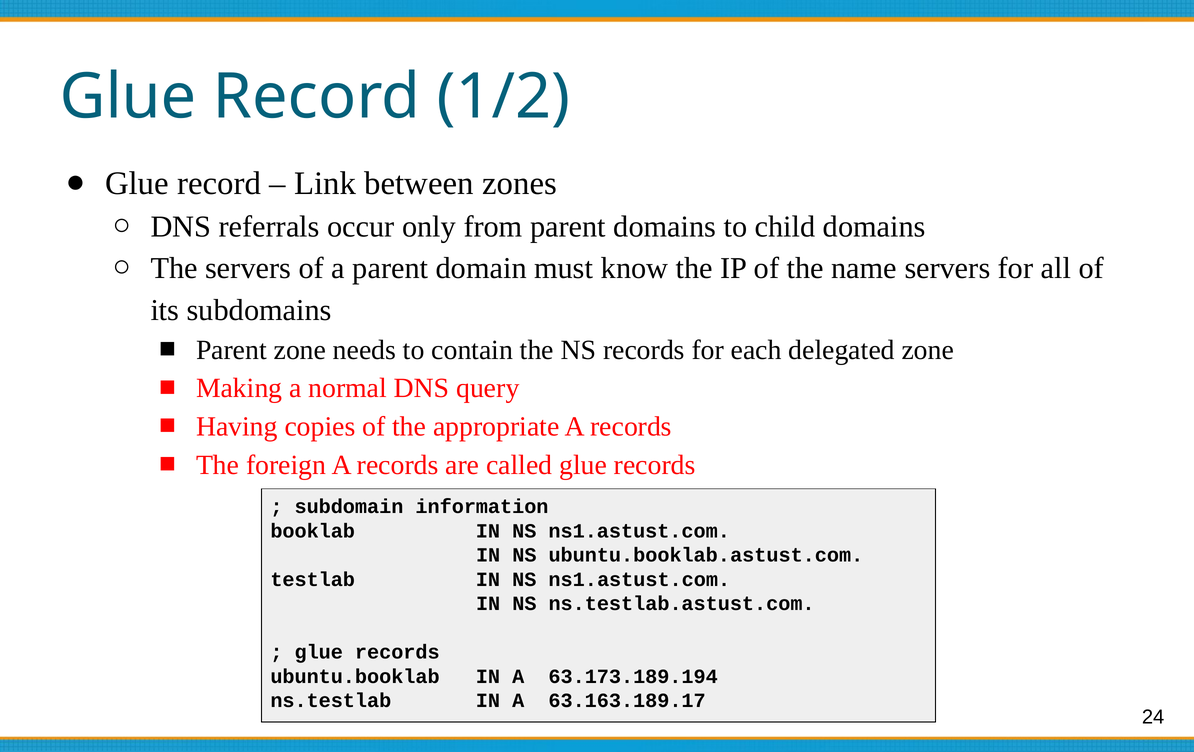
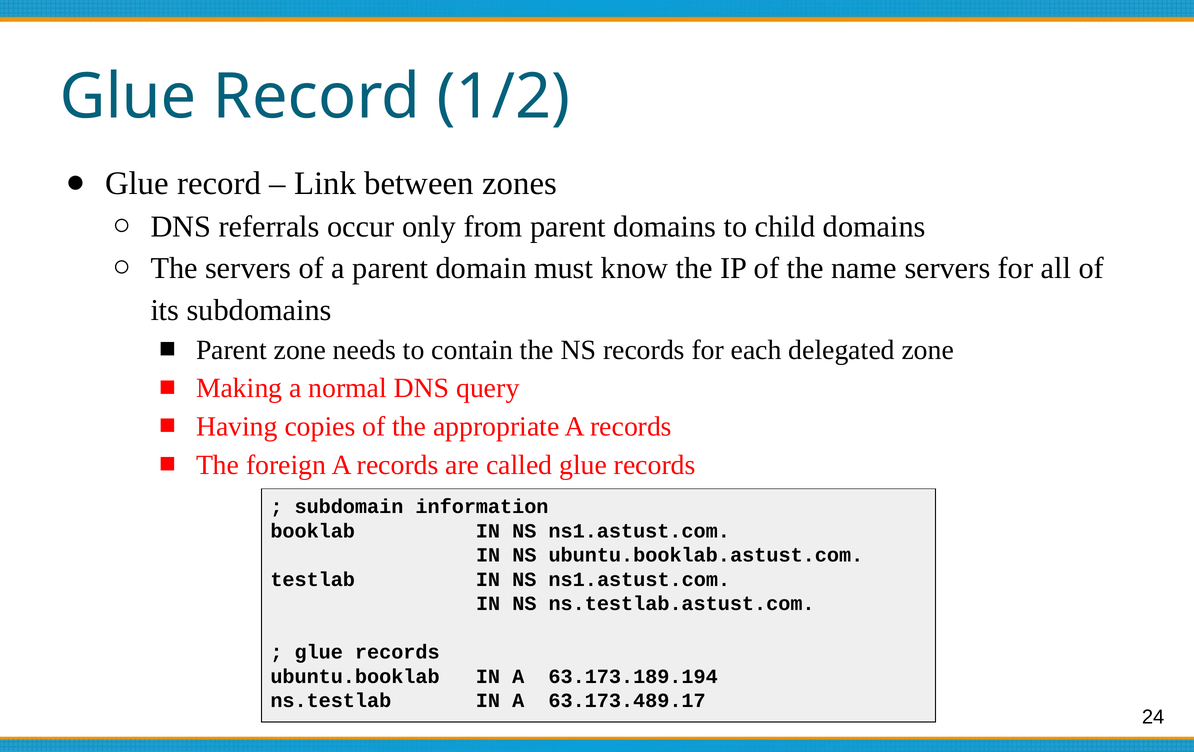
63.163.189.17: 63.163.189.17 -> 63.173.489.17 (627, 701)
